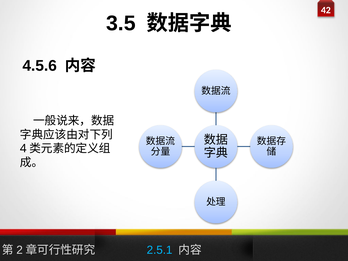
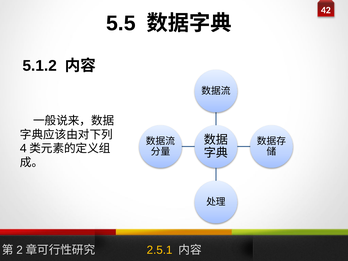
3.5: 3.5 -> 5.5 (121, 23)
4.5.6: 4.5.6 -> 5.1.2 (40, 66)
2.5.1 colour: light blue -> yellow (160, 250)
